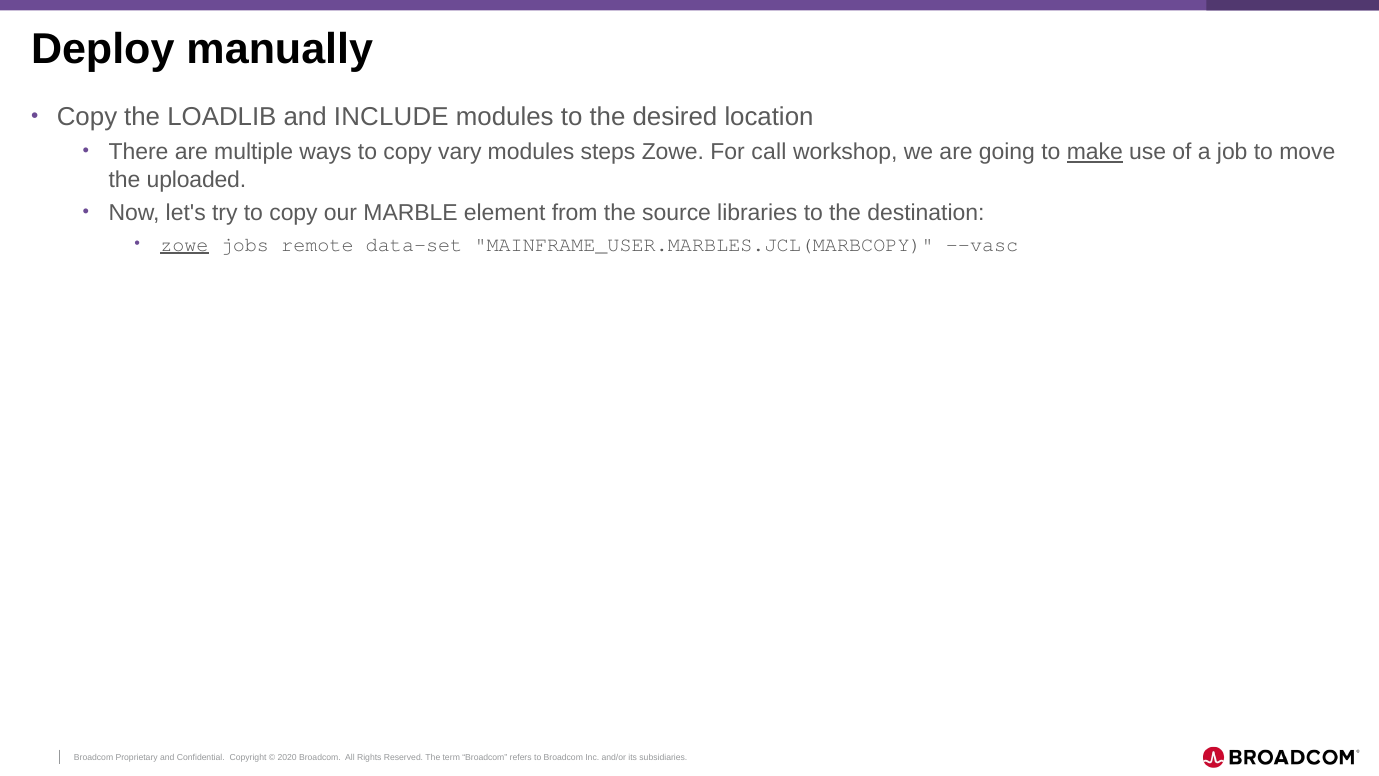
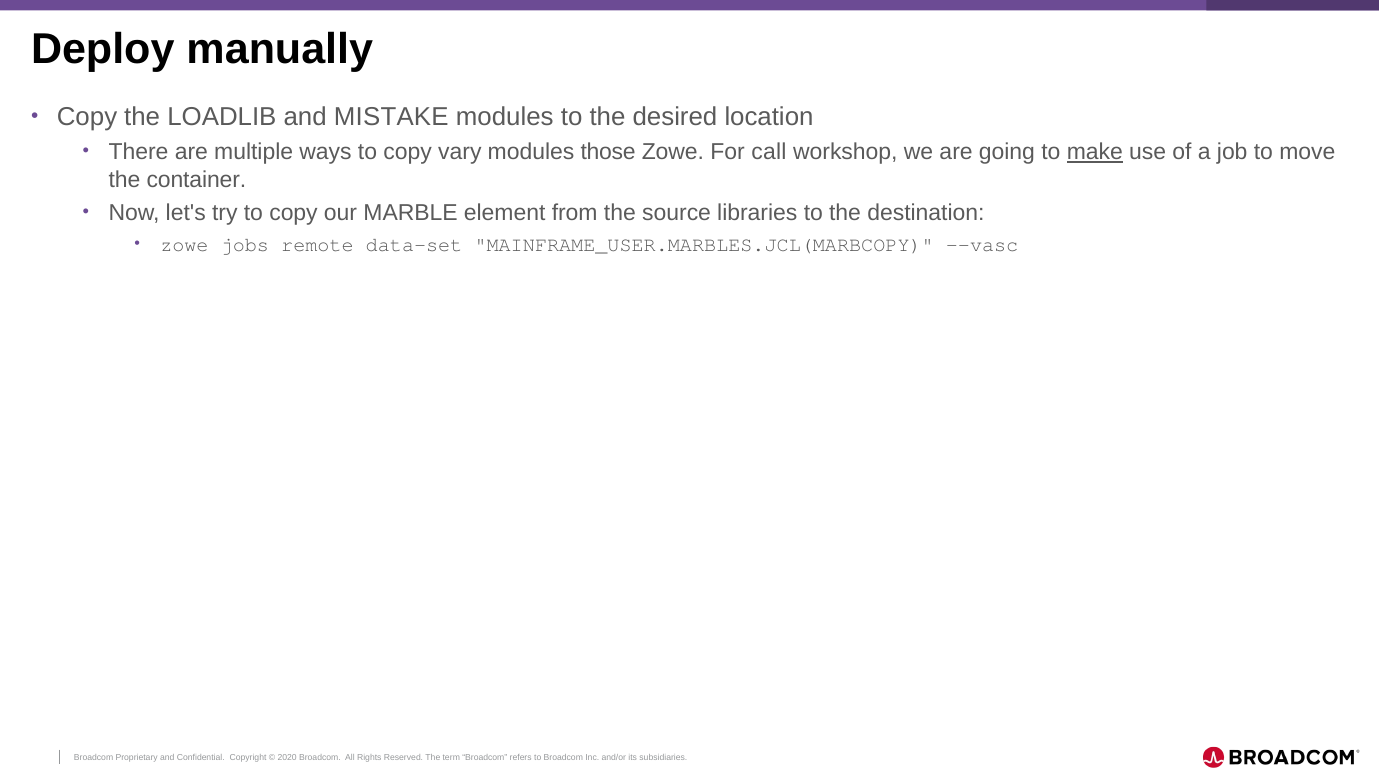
INCLUDE: INCLUDE -> MISTAKE (391, 117)
steps: steps -> those (608, 152)
uploaded: uploaded -> container (196, 180)
zowe underline: present -> none (184, 244)
